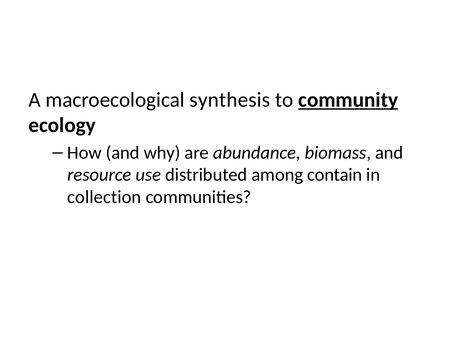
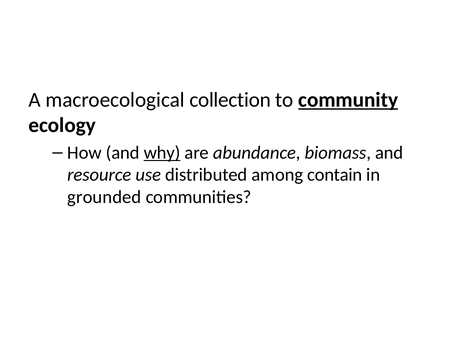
synthesis: synthesis -> collection (230, 100)
why underline: none -> present (162, 153)
collection: collection -> grounded (104, 197)
